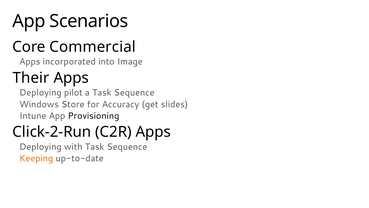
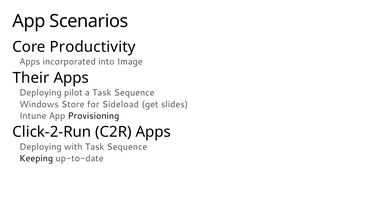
Commercial: Commercial -> Productivity (93, 47)
Accuracy: Accuracy -> Sideload (120, 104)
Keeping colour: orange -> black (36, 158)
